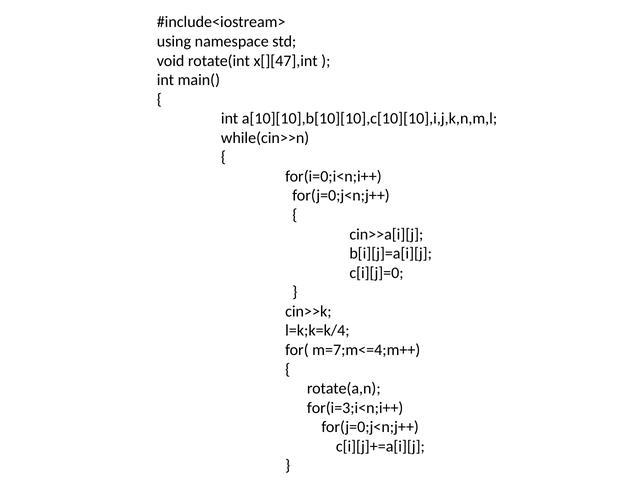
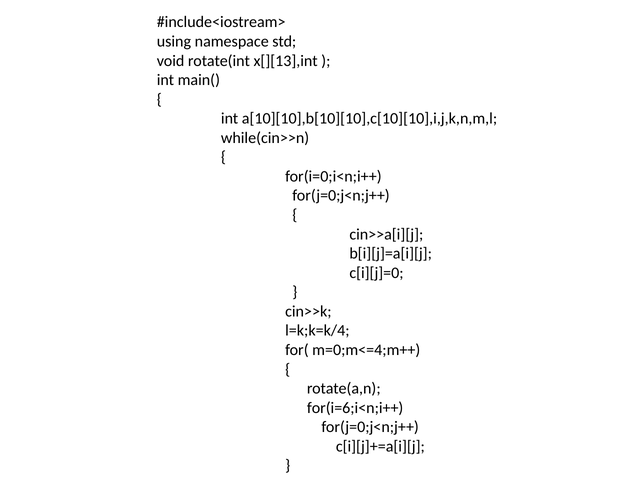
x[][47],int: x[][47],int -> x[][13],int (286, 61)
m=7;m<=4;m++: m=7;m<=4;m++ -> m=0;m<=4;m++ (366, 350)
for(i=3;i<n;i++: for(i=3;i<n;i++ -> for(i=6;i<n;i++ (355, 407)
